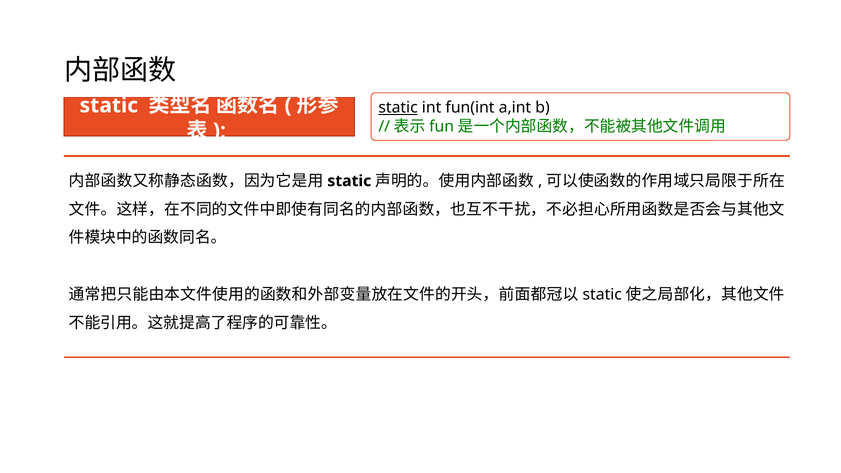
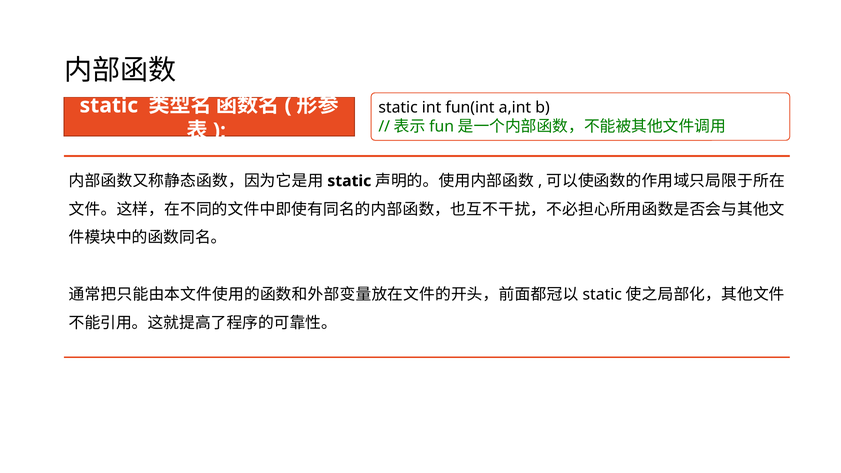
static underline: present -> none (398, 108)
